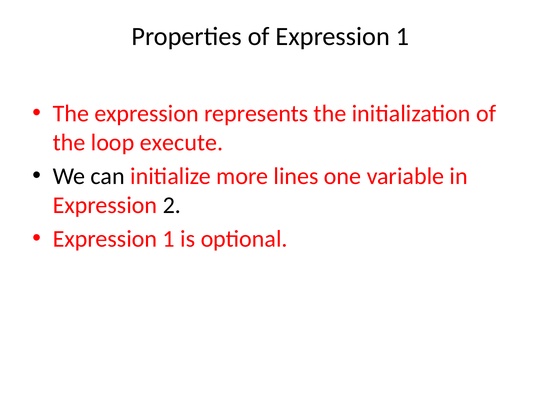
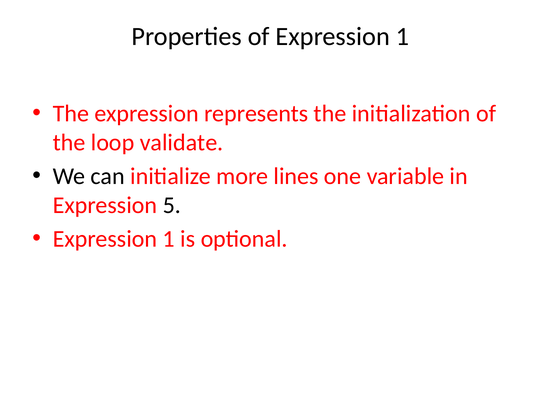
execute: execute -> validate (182, 142)
2: 2 -> 5 (172, 205)
